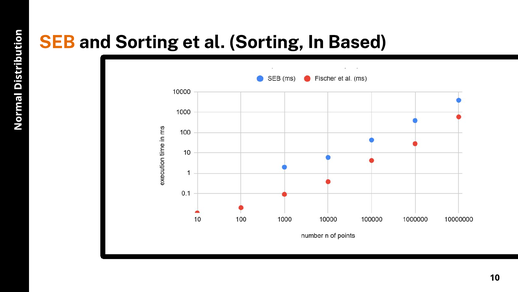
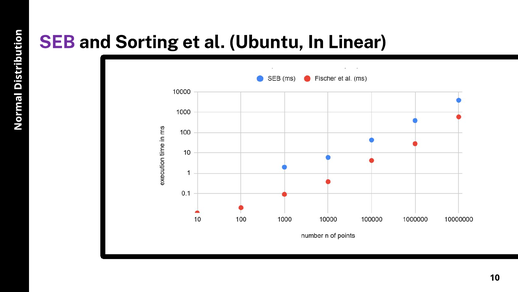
SEB colour: orange -> purple (57, 42)
al Sorting: Sorting -> Ubuntu (266, 42)
Based: Based -> Linear (357, 42)
